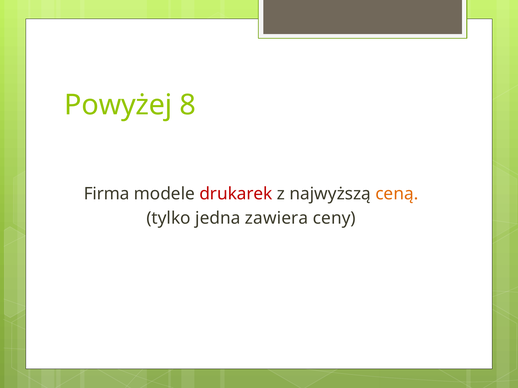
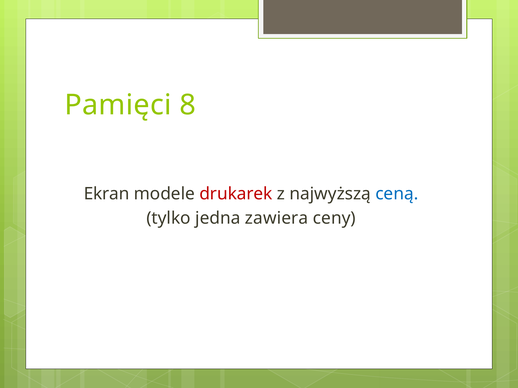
Powyżej: Powyżej -> Pamięci (118, 105)
Firma: Firma -> Ekran (107, 194)
ceną colour: orange -> blue (397, 194)
